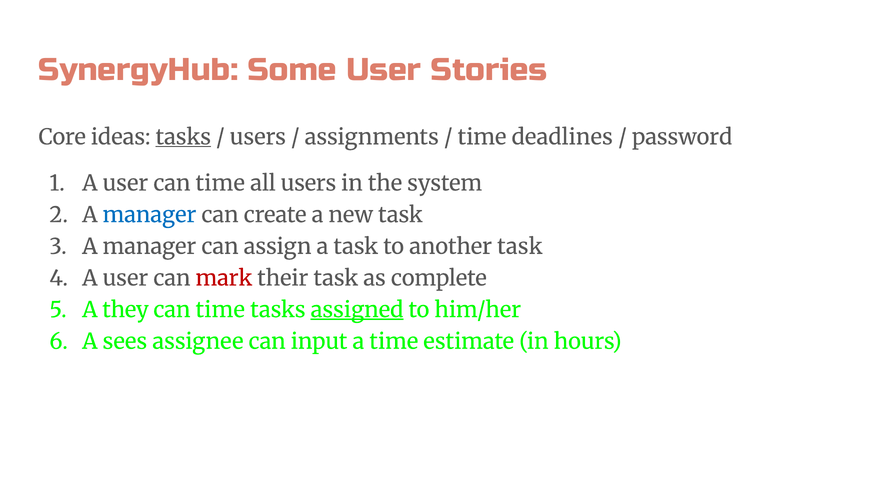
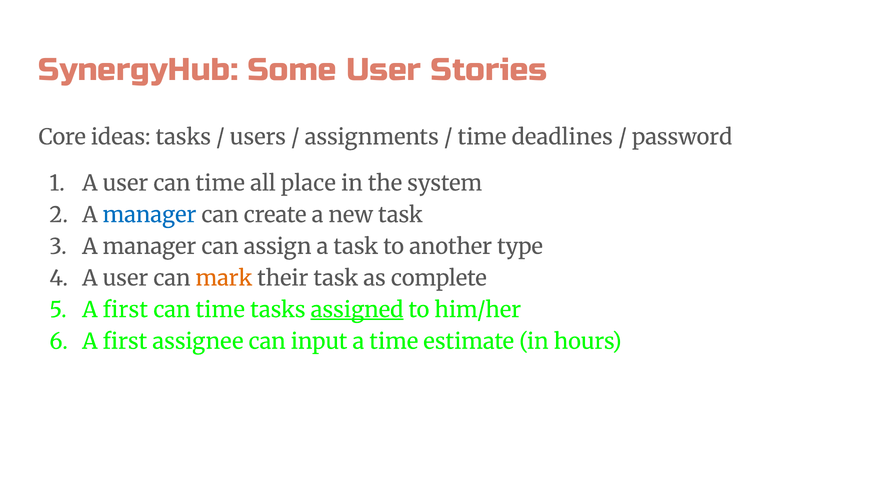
tasks underline: present -> none (183, 137)
all users: users -> place (308, 183)
another task: task -> type (520, 247)
mark colour: red -> orange (224, 278)
they: they -> first (125, 310)
sees: sees -> first (125, 342)
